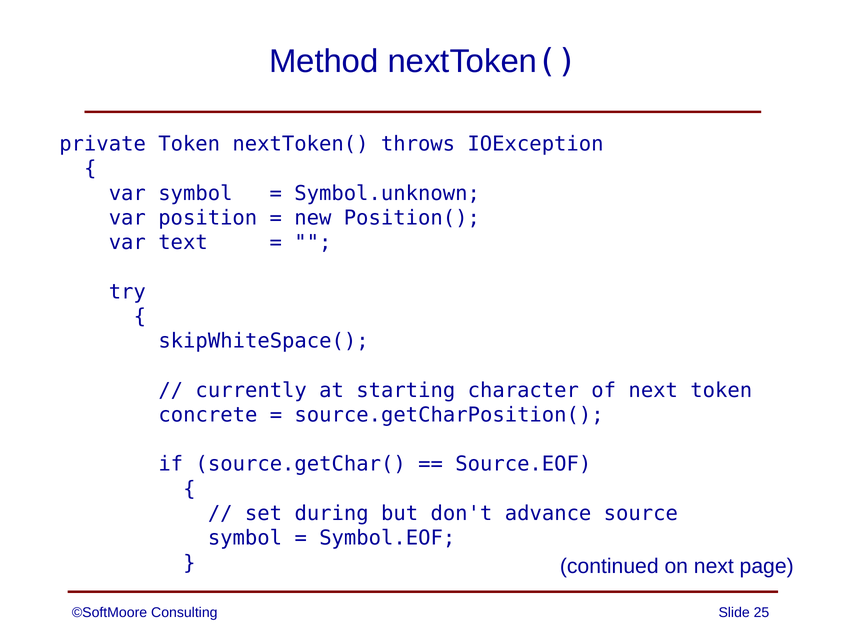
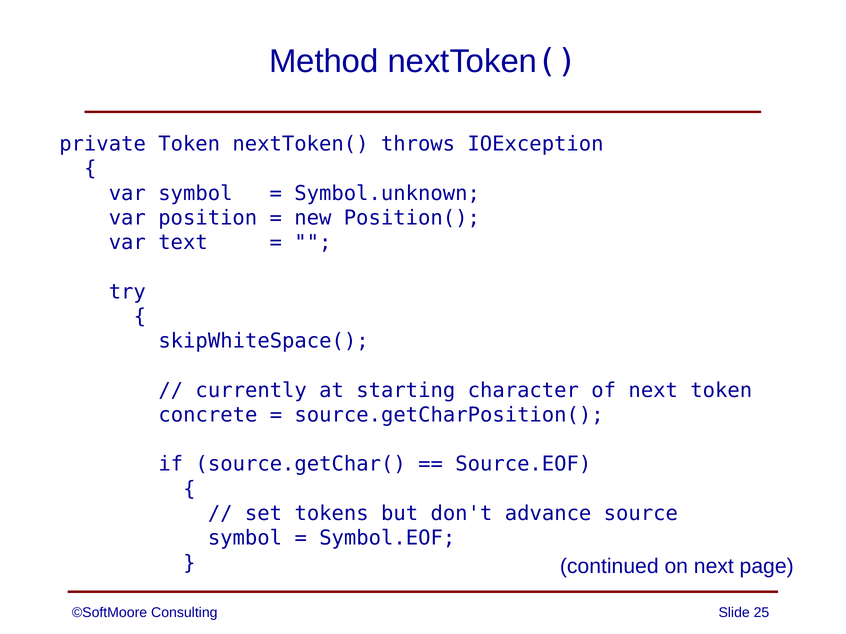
during: during -> tokens (332, 514)
